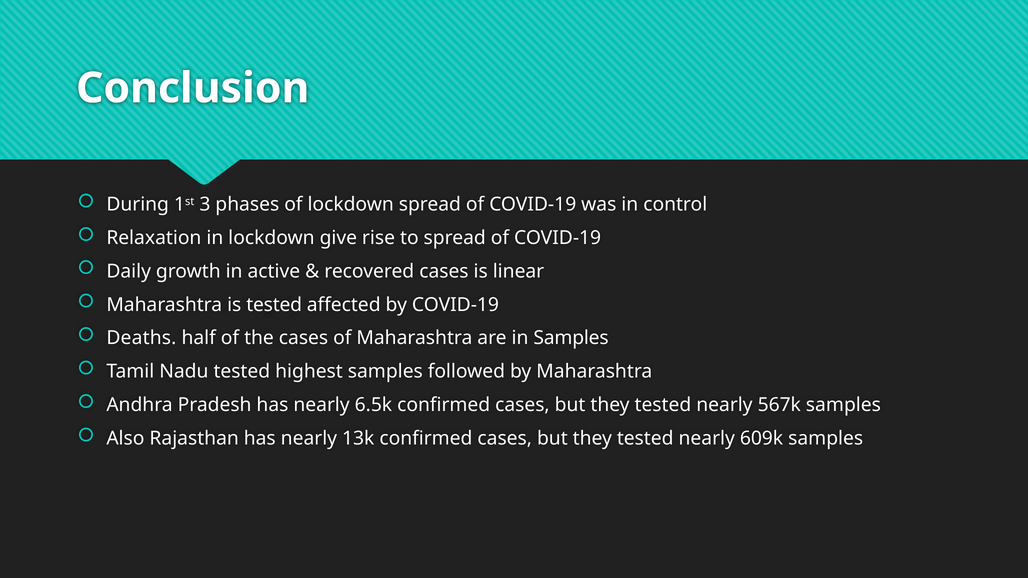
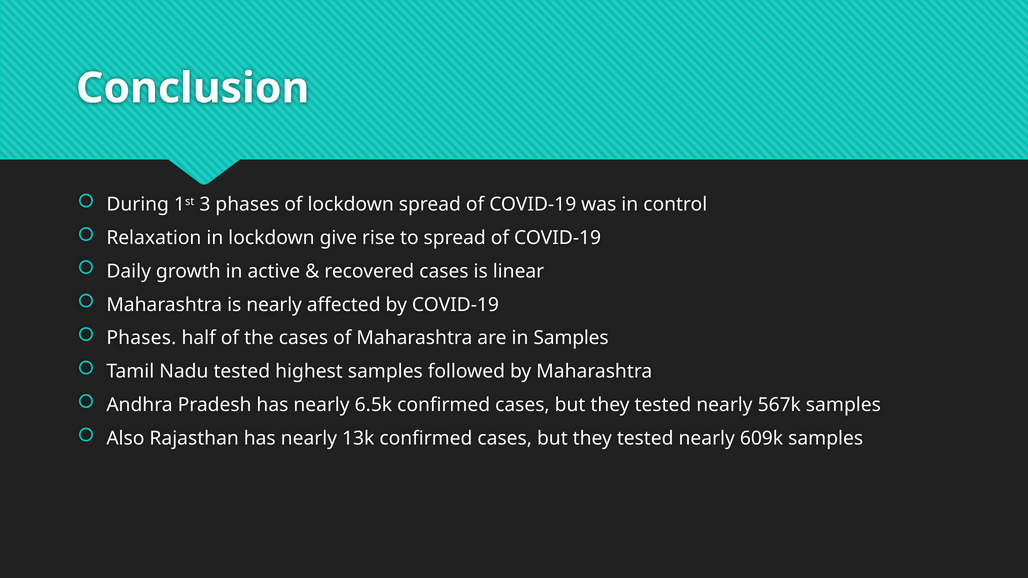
is tested: tested -> nearly (274, 305)
Deaths: Deaths -> Phases (141, 338)
